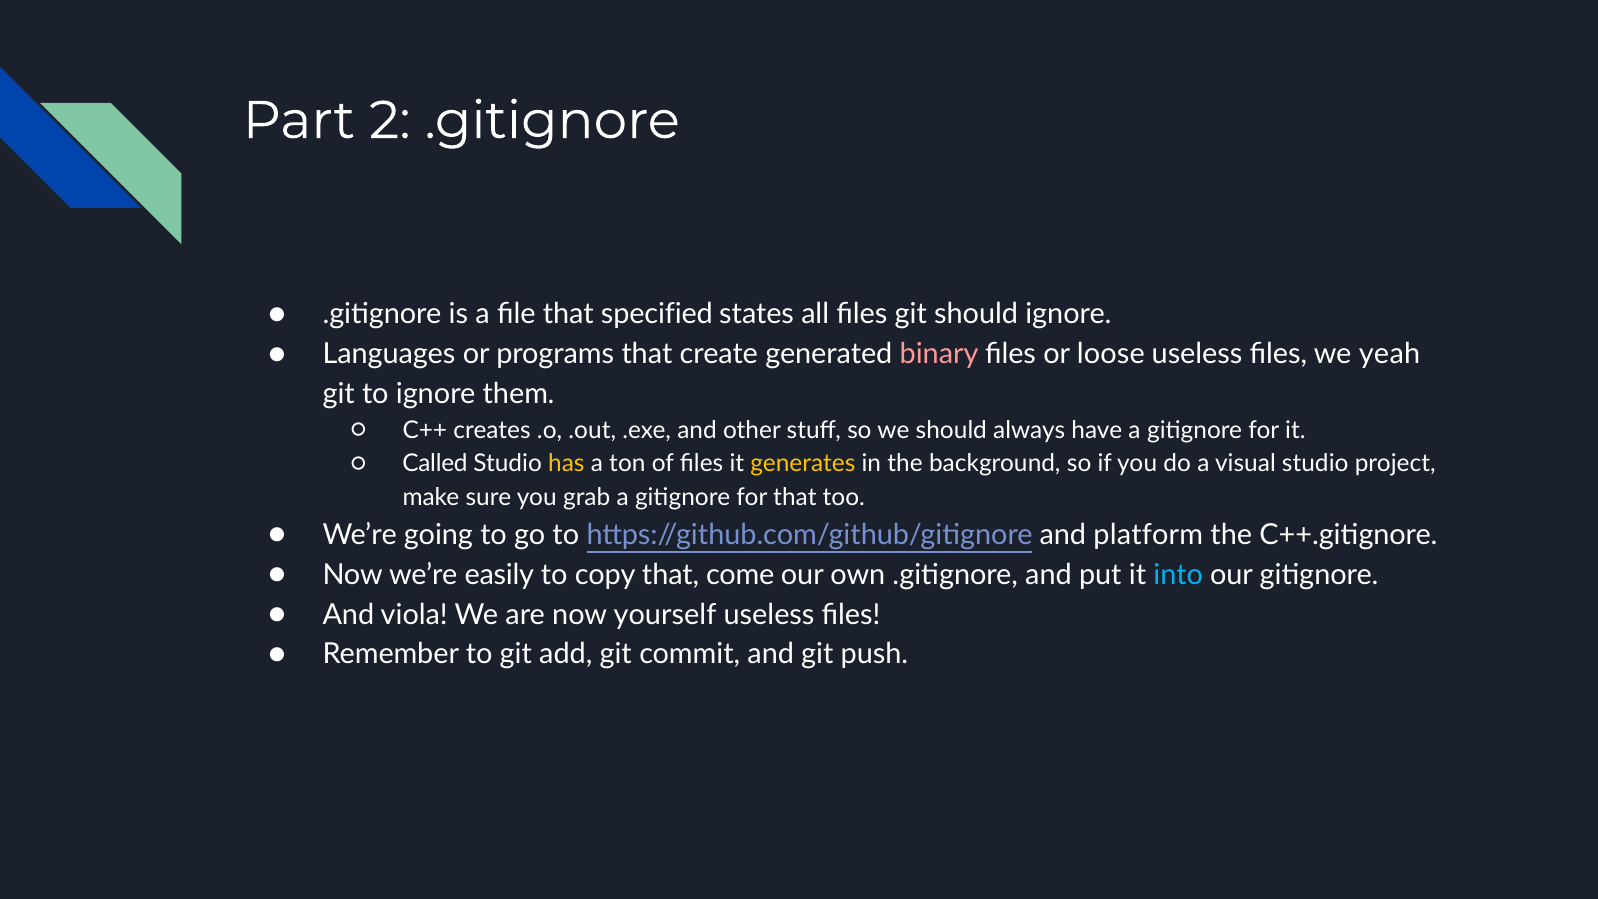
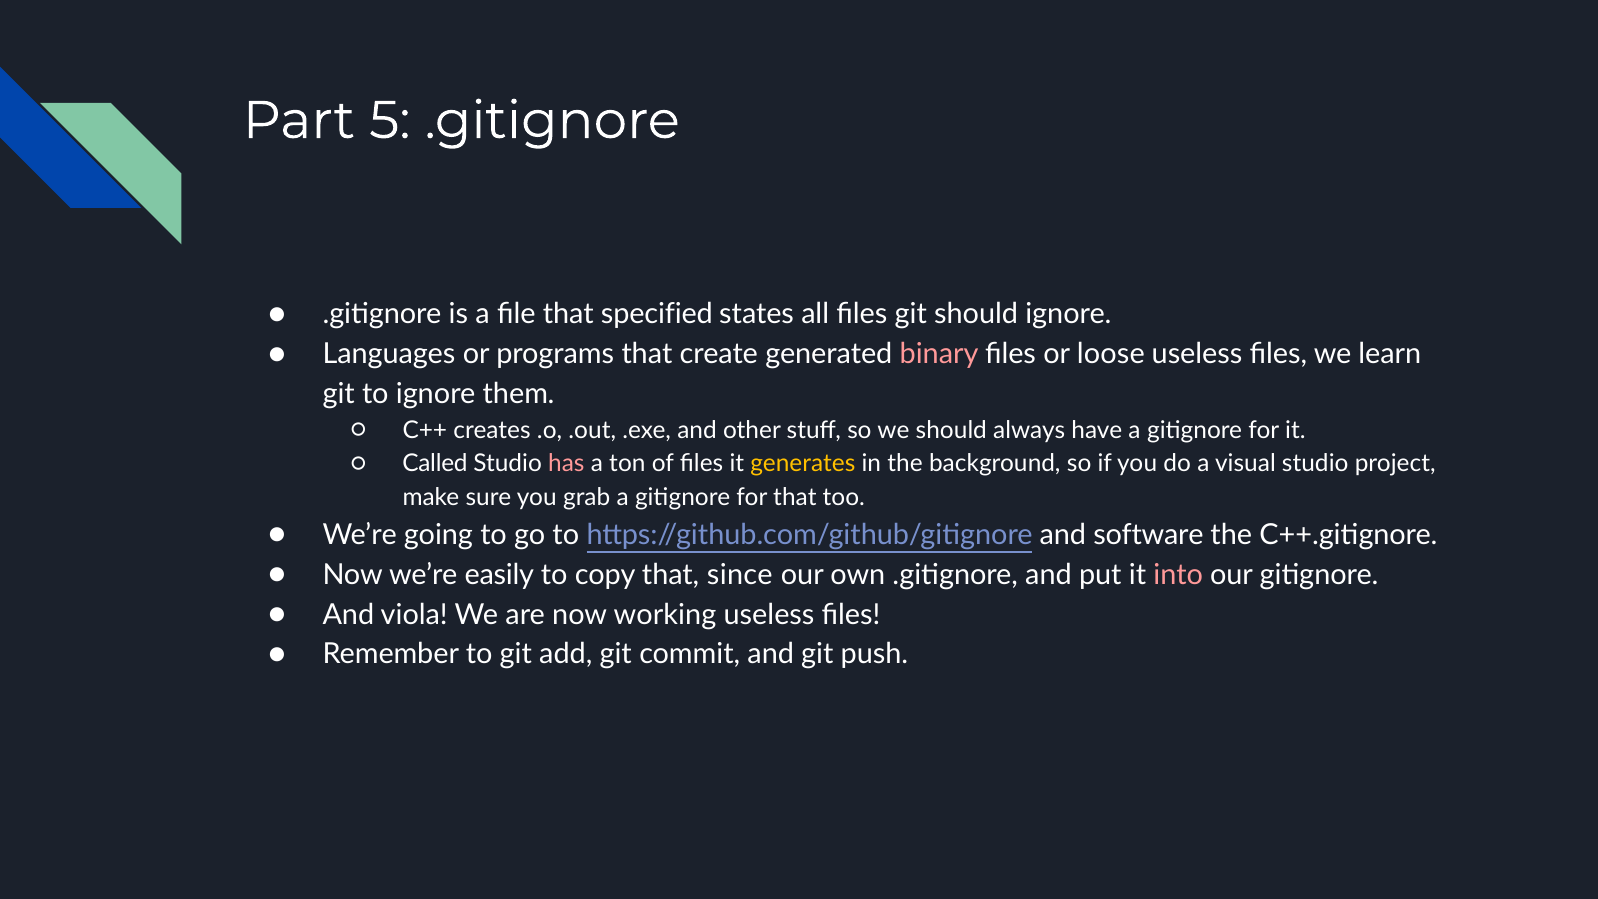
2: 2 -> 5 (390, 121)
yeah: yeah -> learn (1390, 354)
has colour: yellow -> pink (566, 464)
platform: platform -> software (1148, 535)
come: come -> since (740, 575)
into colour: light blue -> pink (1178, 575)
yourself: yourself -> working (665, 615)
